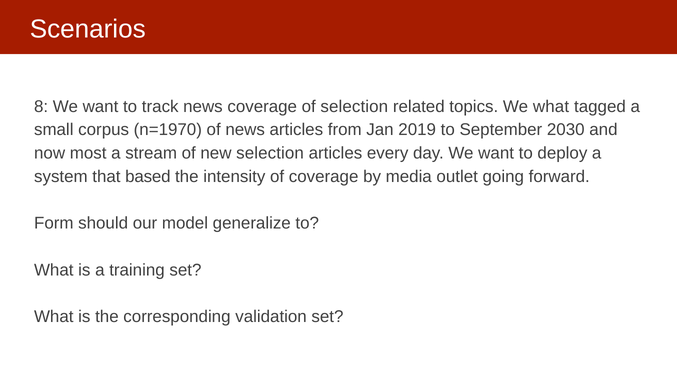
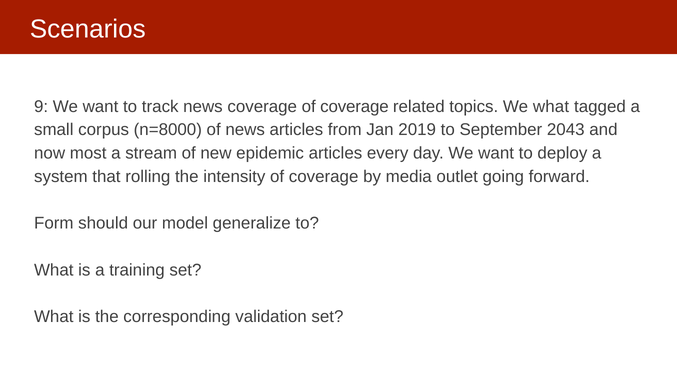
8: 8 -> 9 (41, 106)
coverage of selection: selection -> coverage (354, 106)
n=1970: n=1970 -> n=8000 (168, 130)
2030: 2030 -> 2043 (566, 130)
new selection: selection -> epidemic (270, 153)
based: based -> rolling (148, 177)
